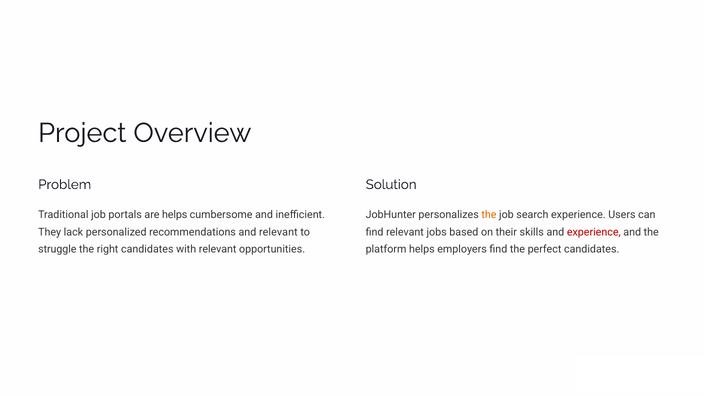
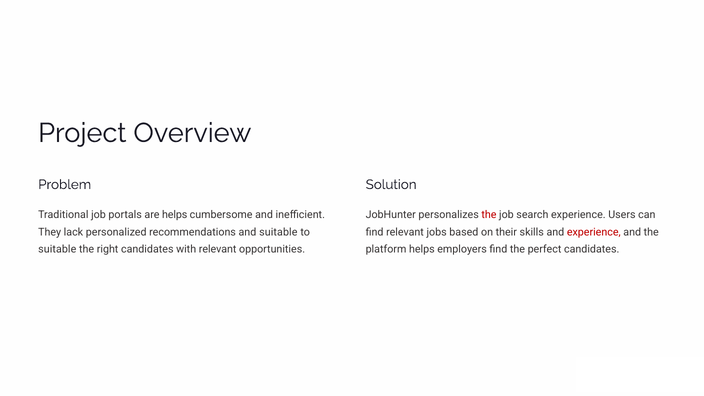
the colour: orange -> red (489, 215)
and relevant: relevant -> suitable (278, 232)
struggle: struggle -> suitable (57, 249)
